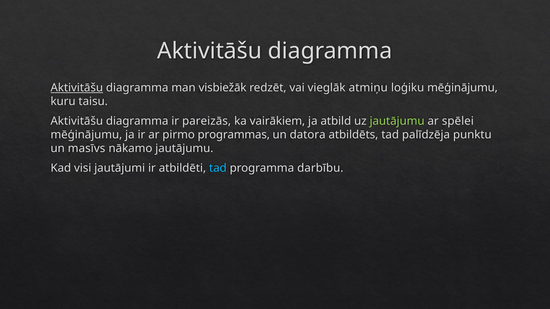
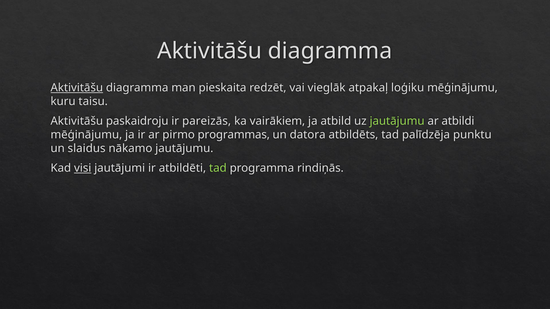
visbiežāk: visbiežāk -> pieskaita (223, 88)
atmiņu: atmiņu -> atpakaļ (368, 88)
diagramma: diagramma -> paskaidroju (137, 121)
spēlei: spēlei -> atbildi (458, 121)
masīvs: masīvs -> slaidus (87, 149)
visi underline: none -> present (83, 168)
tad colour: light blue -> light green (218, 168)
darbību: darbību -> rindiņās (320, 168)
